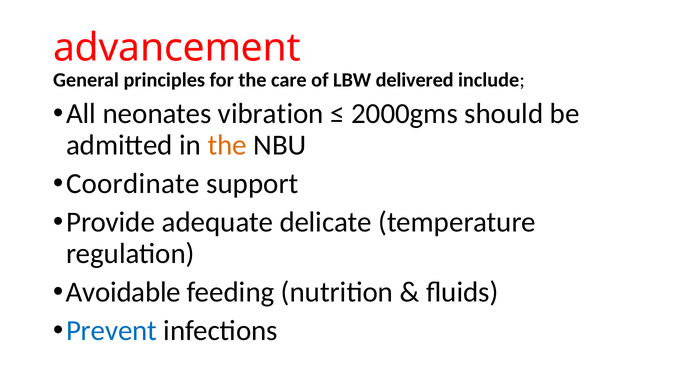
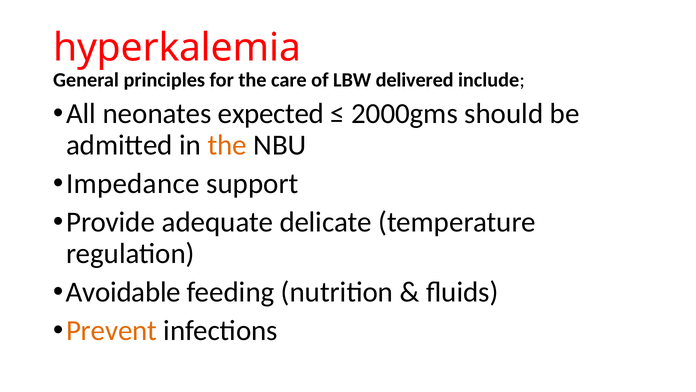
advancement: advancement -> hyperkalemia (177, 48)
vibration: vibration -> expected (271, 113)
Coordinate: Coordinate -> Impedance (133, 183)
Prevent colour: blue -> orange (112, 330)
